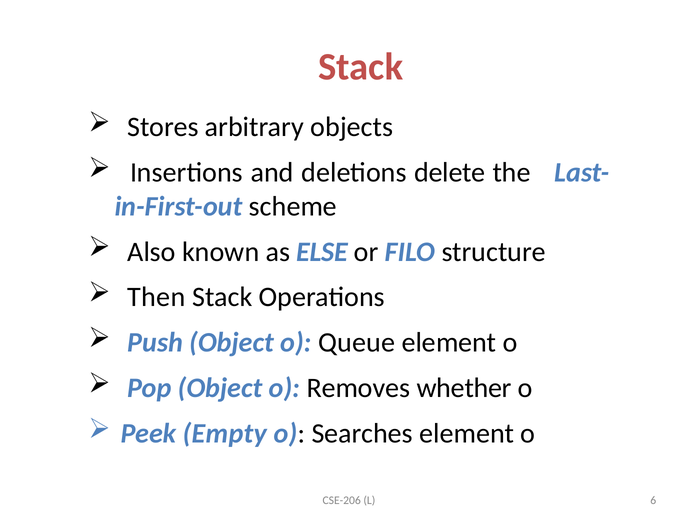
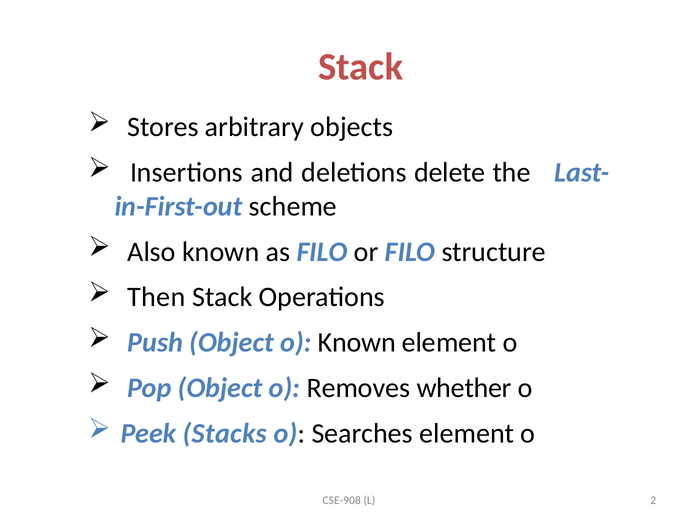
as ELSE: ELSE -> FILO (322, 252)
o Queue: Queue -> Known (357, 342)
Empty: Empty -> Stacks (225, 433)
CSE-206: CSE-206 -> CSE-908 (342, 500)
6: 6 -> 2 (653, 500)
